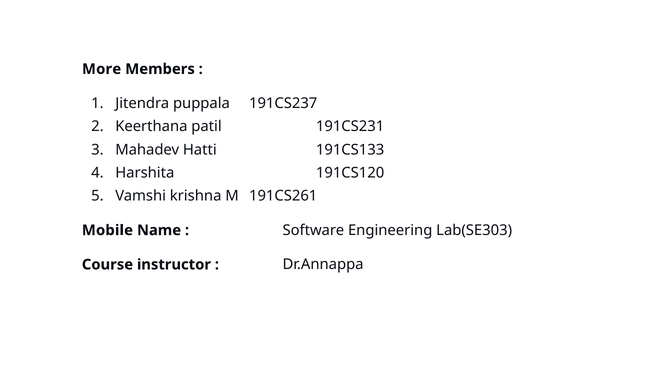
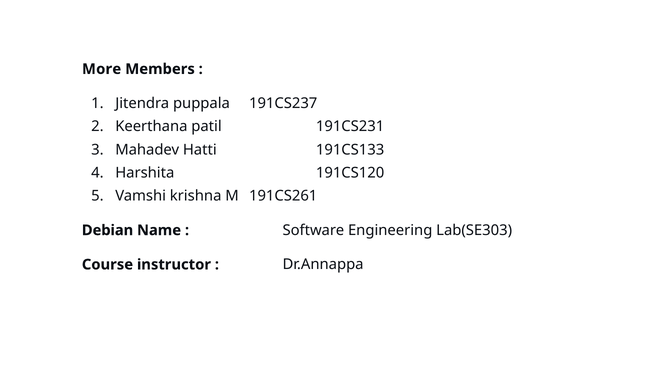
Mobile: Mobile -> Debian (108, 230)
